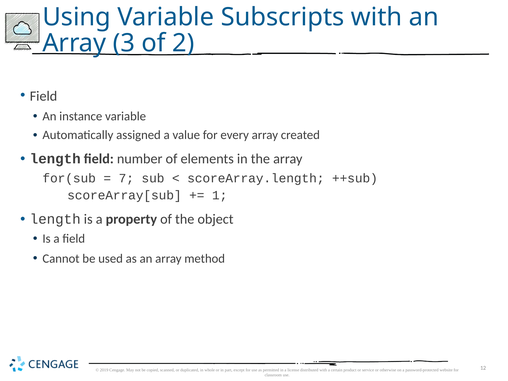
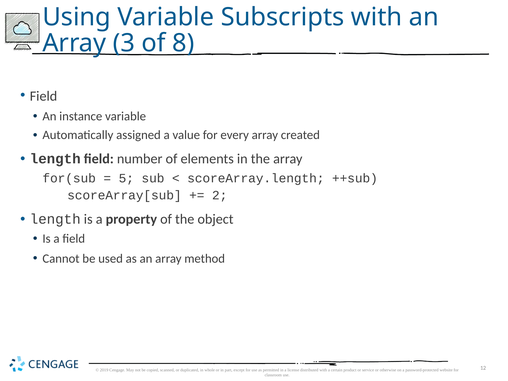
2: 2 -> 8 (183, 43)
7: 7 -> 5 (126, 178)
1: 1 -> 2 (220, 195)
